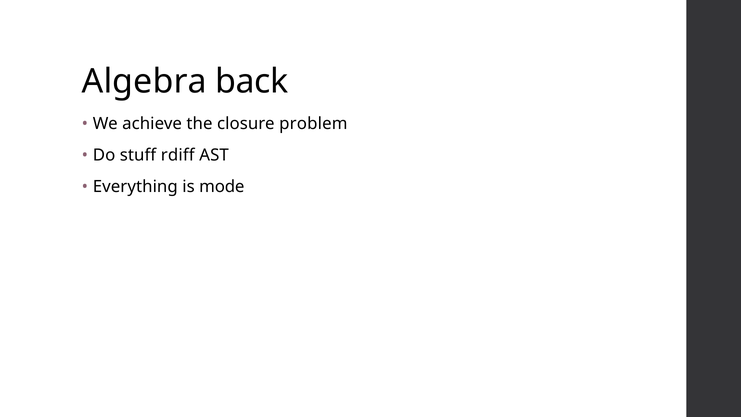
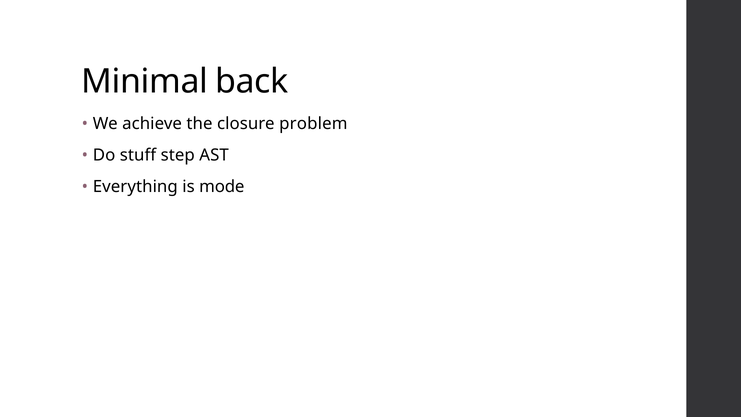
Algebra: Algebra -> Minimal (145, 82)
rdiff: rdiff -> step (178, 155)
